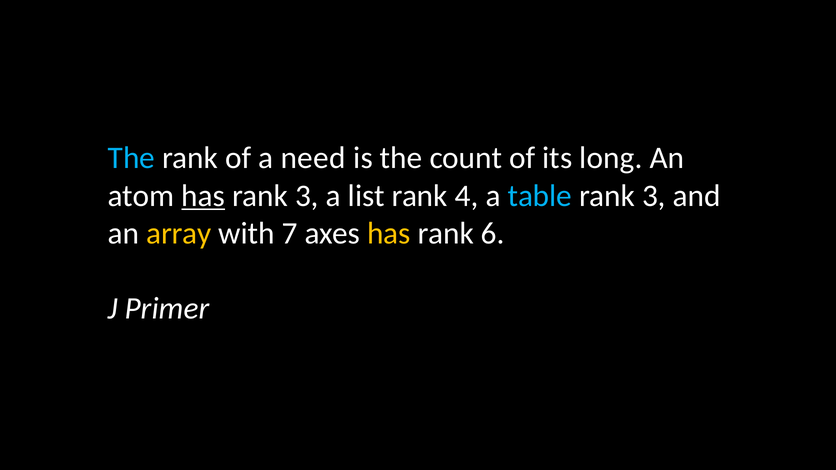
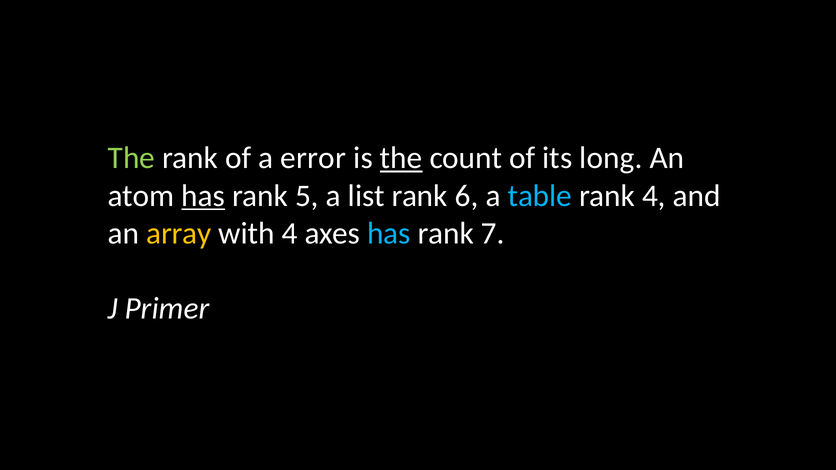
The colour: light blue -> light green (131, 158)
need: need -> error (313, 158)
the underline: none -> present (401, 158)
3: 3 -> 5 (307, 196)
4: 4 -> 6 (467, 196)
3: 3 -> 4 (654, 196)
with 7: 7 -> 4 (290, 233)
has colour: yellow -> light blue (389, 233)
6: 6 -> 7 (493, 233)
